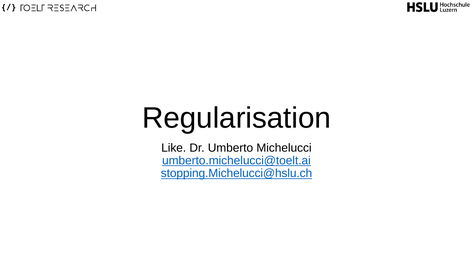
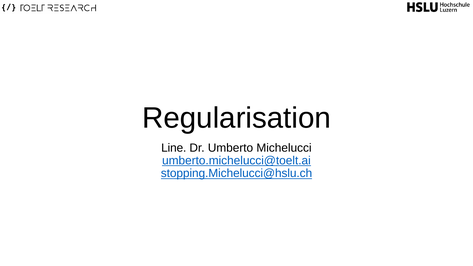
Like: Like -> Line (174, 148)
